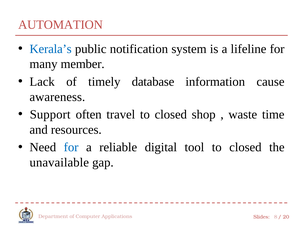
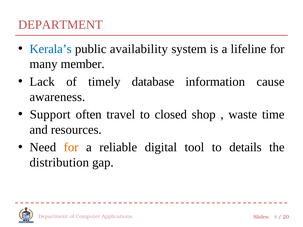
AUTOMATION: AUTOMATION -> DEPARTMENT (60, 25)
notification: notification -> availability (139, 49)
for colour: blue -> orange (71, 147)
tool to closed: closed -> details (245, 147)
unavailable: unavailable -> distribution (59, 163)
